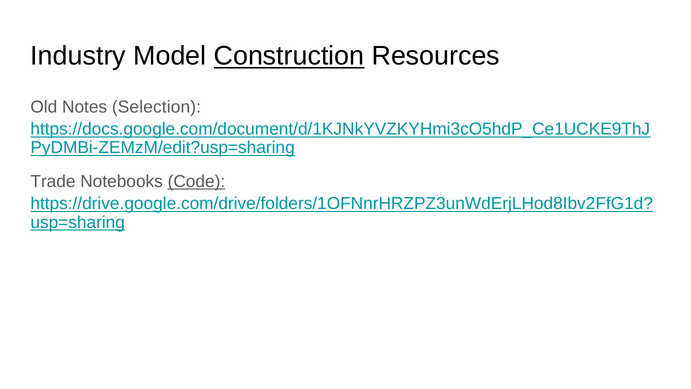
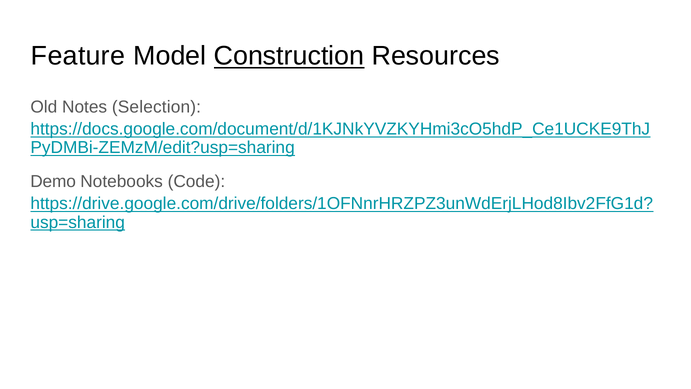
Industry: Industry -> Feature (78, 56)
Trade: Trade -> Demo (53, 181)
Code underline: present -> none (196, 181)
